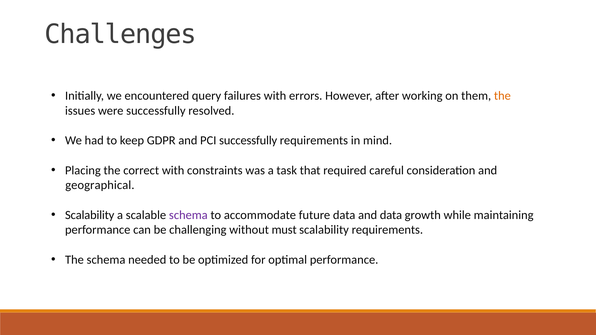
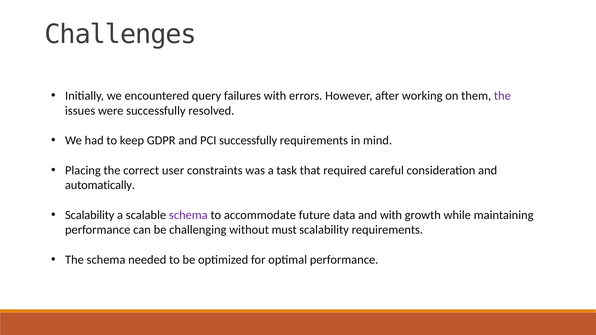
the colour: orange -> purple (502, 96)
correct with: with -> user (173, 170)
geographical: geographical -> automatically (100, 185)
and data: data -> with (391, 215)
